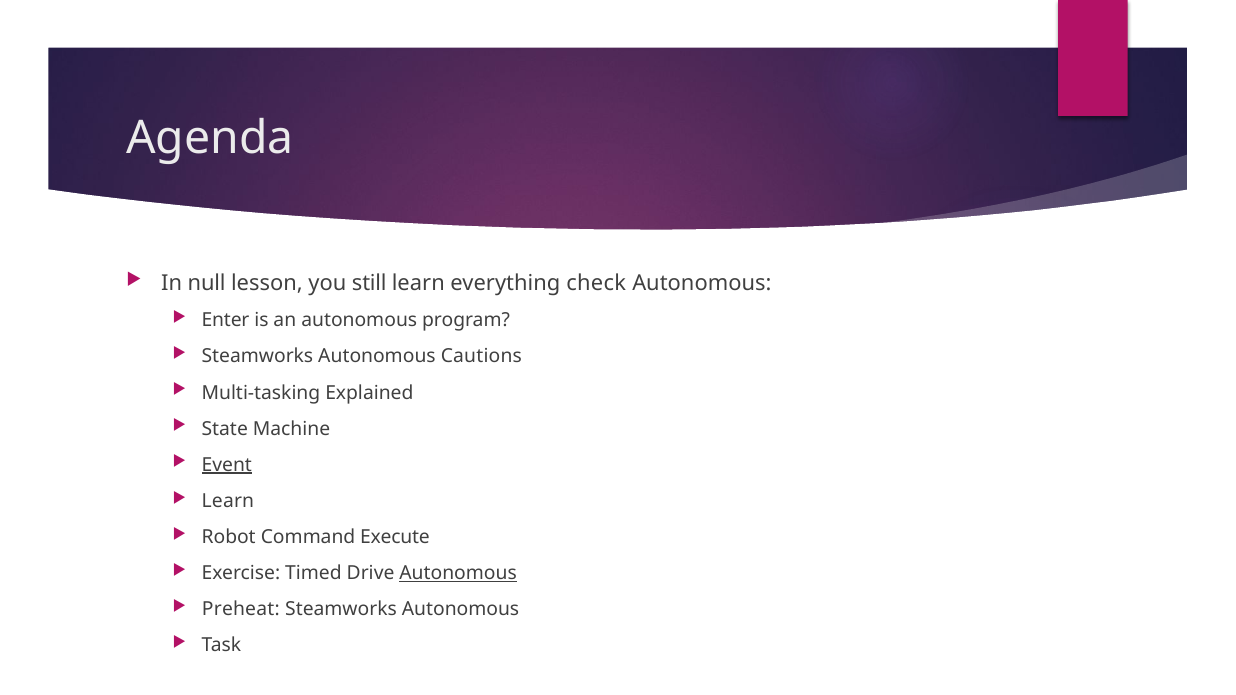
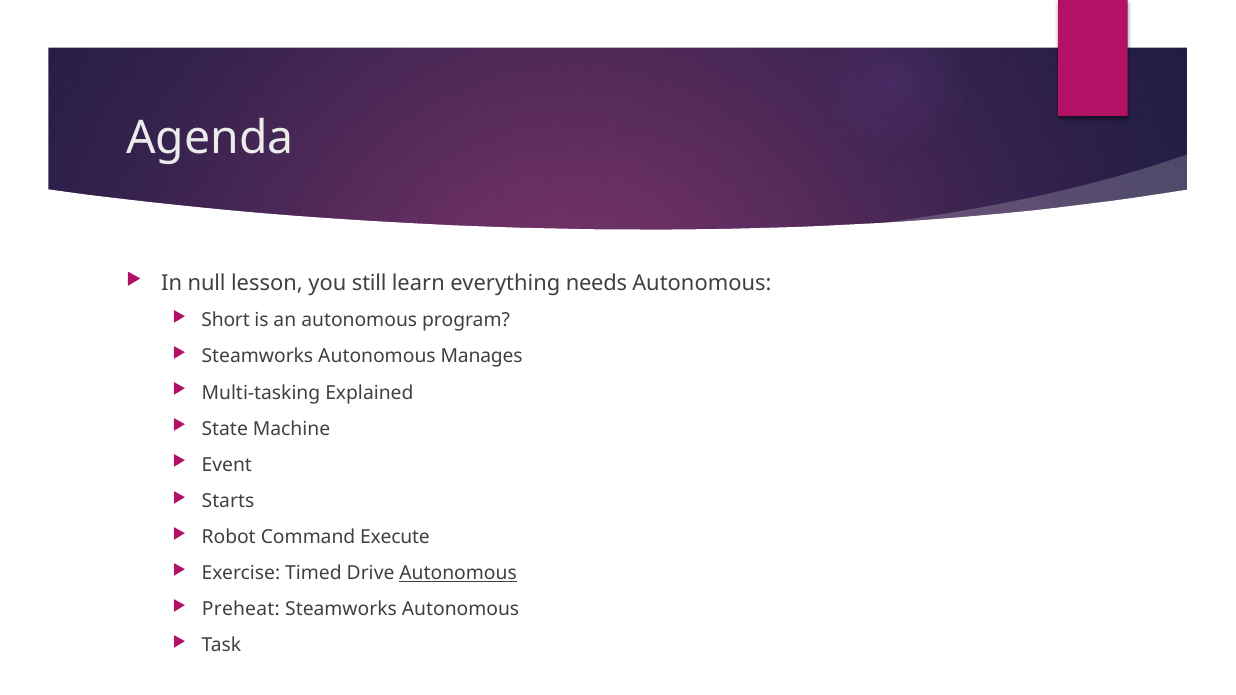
check: check -> needs (596, 283)
Enter: Enter -> Short (226, 321)
Cautions: Cautions -> Manages (482, 357)
Event underline: present -> none (227, 465)
Learn: Learn -> Starts (228, 501)
